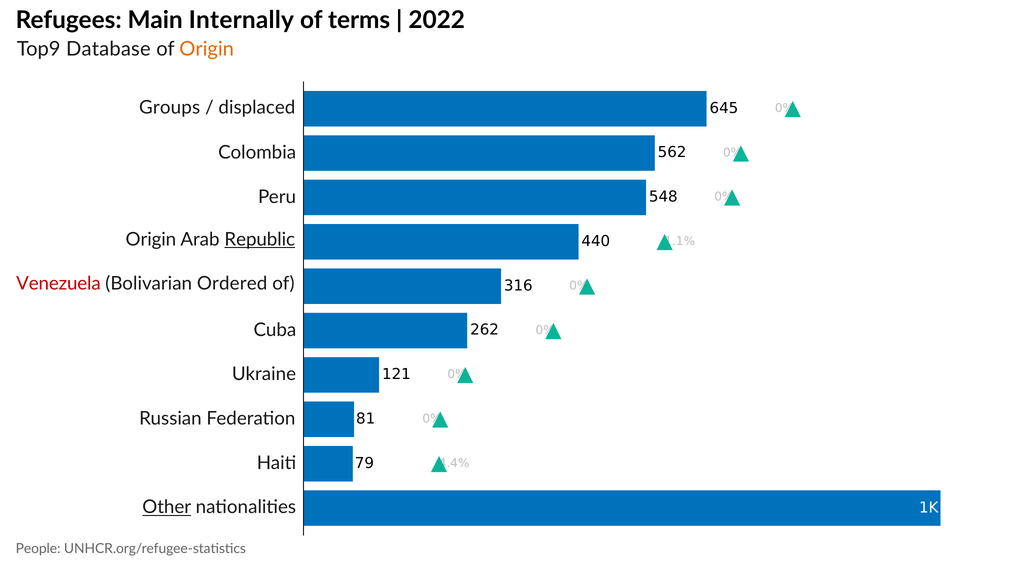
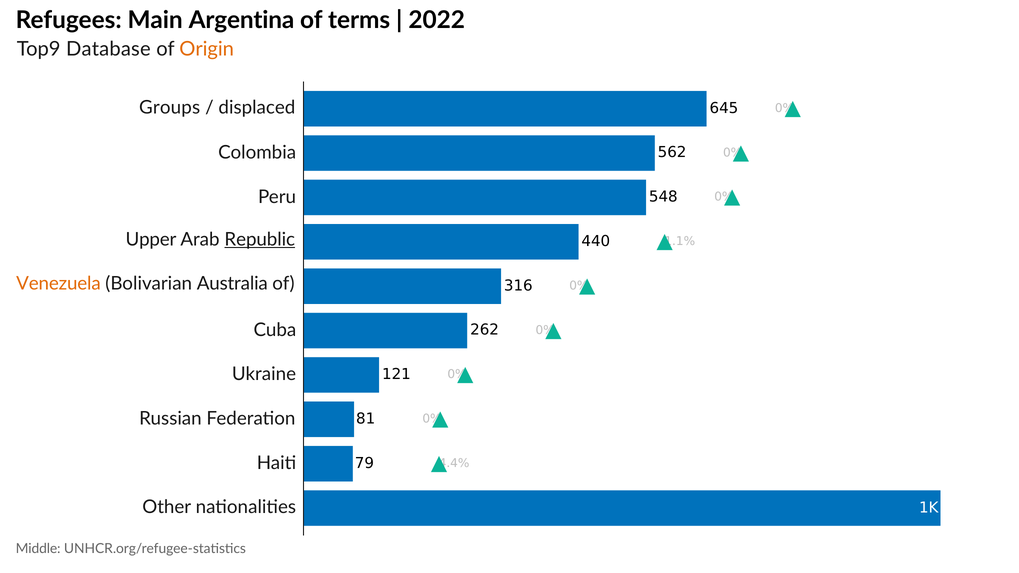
Internally: Internally -> Argentina (241, 20)
Origin: Origin -> Upper (151, 240)
Venezuela colour: red -> orange (58, 284)
Ordered: Ordered -> Australia (232, 284)
Other underline: present -> none (167, 507)
People: People -> Middle (38, 549)
